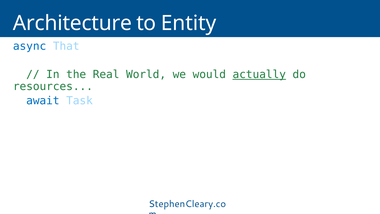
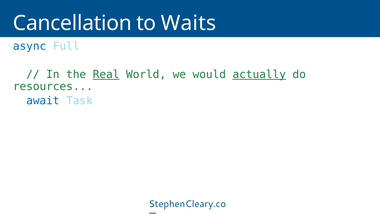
Architecture: Architecture -> Cancellation (72, 23)
Entity: Entity -> Waits (189, 23)
That: That -> Full (66, 46)
Real underline: none -> present (106, 74)
